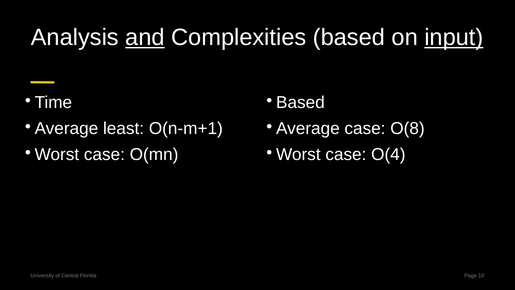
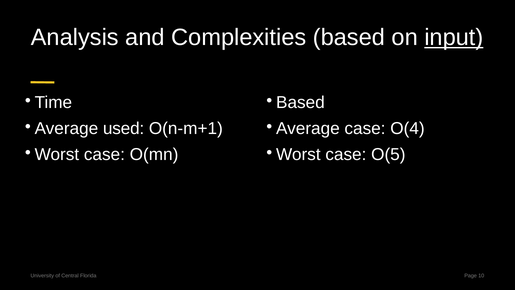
and underline: present -> none (145, 37)
least: least -> used (124, 128)
O(8: O(8 -> O(4 (407, 128)
O(4: O(4 -> O(5 (388, 154)
